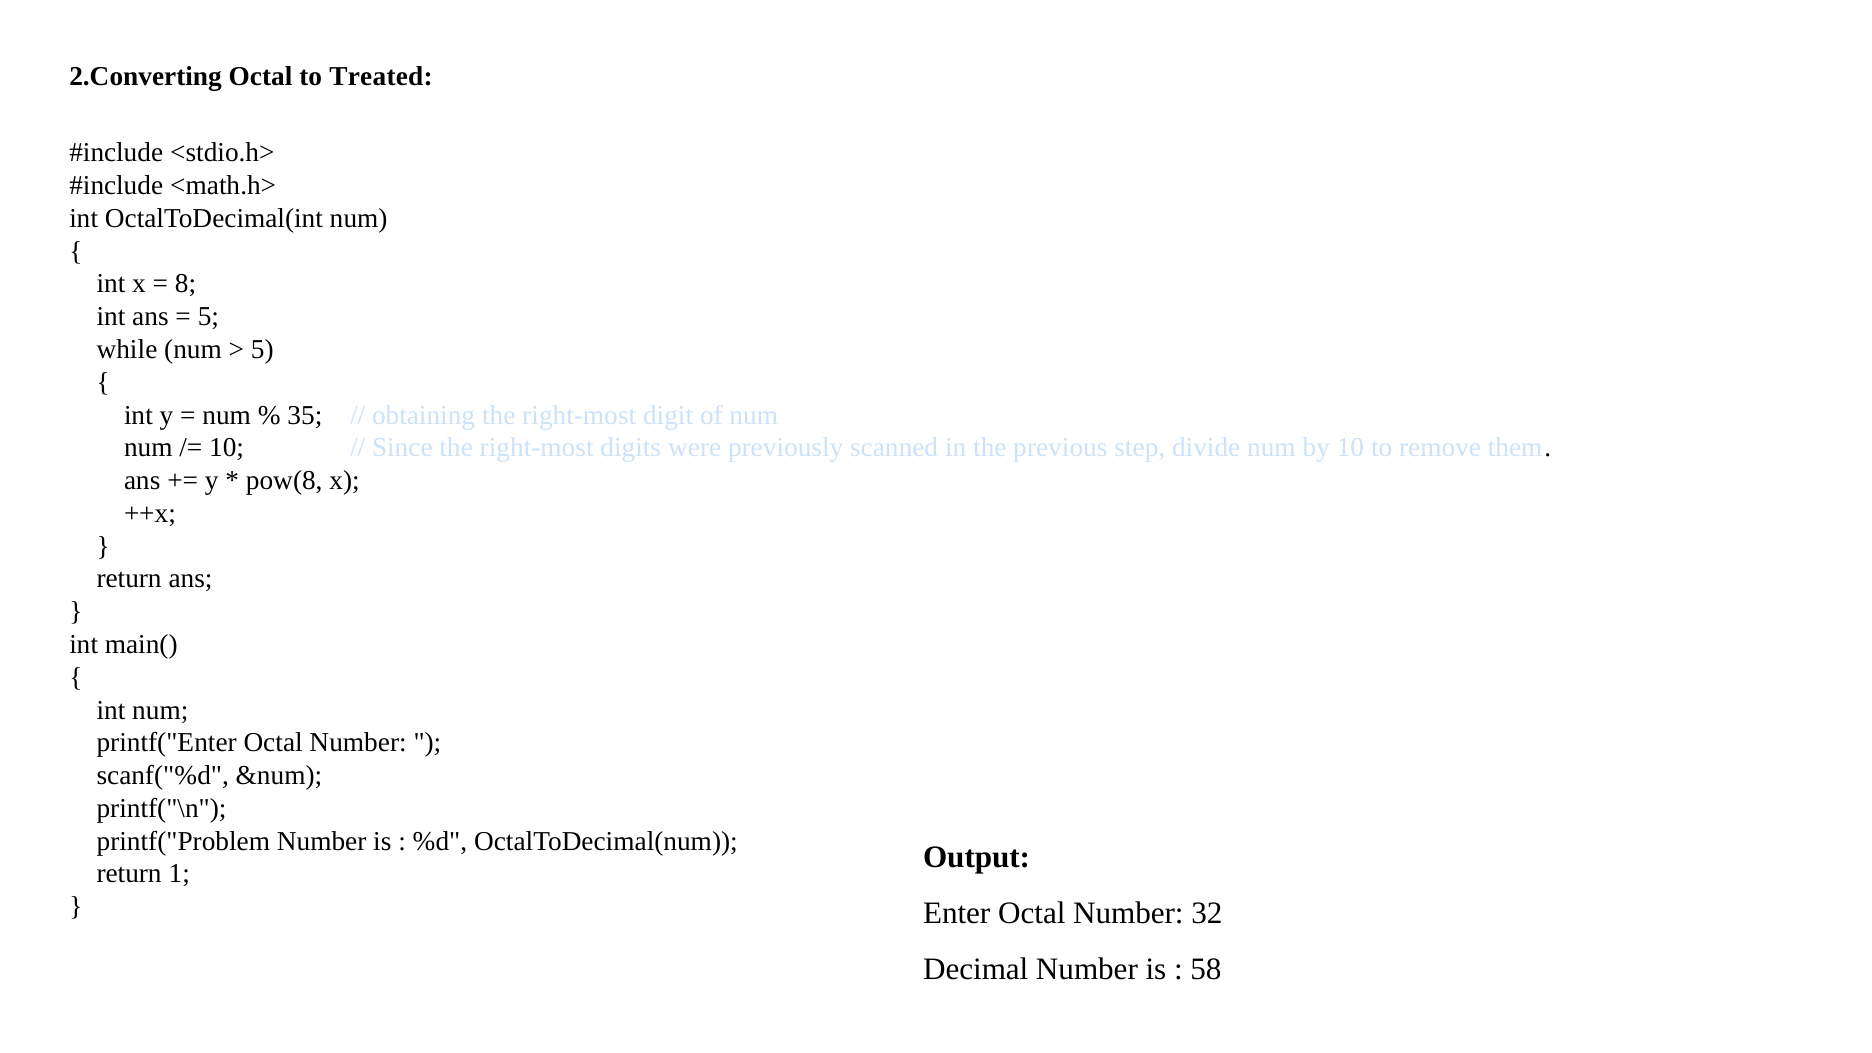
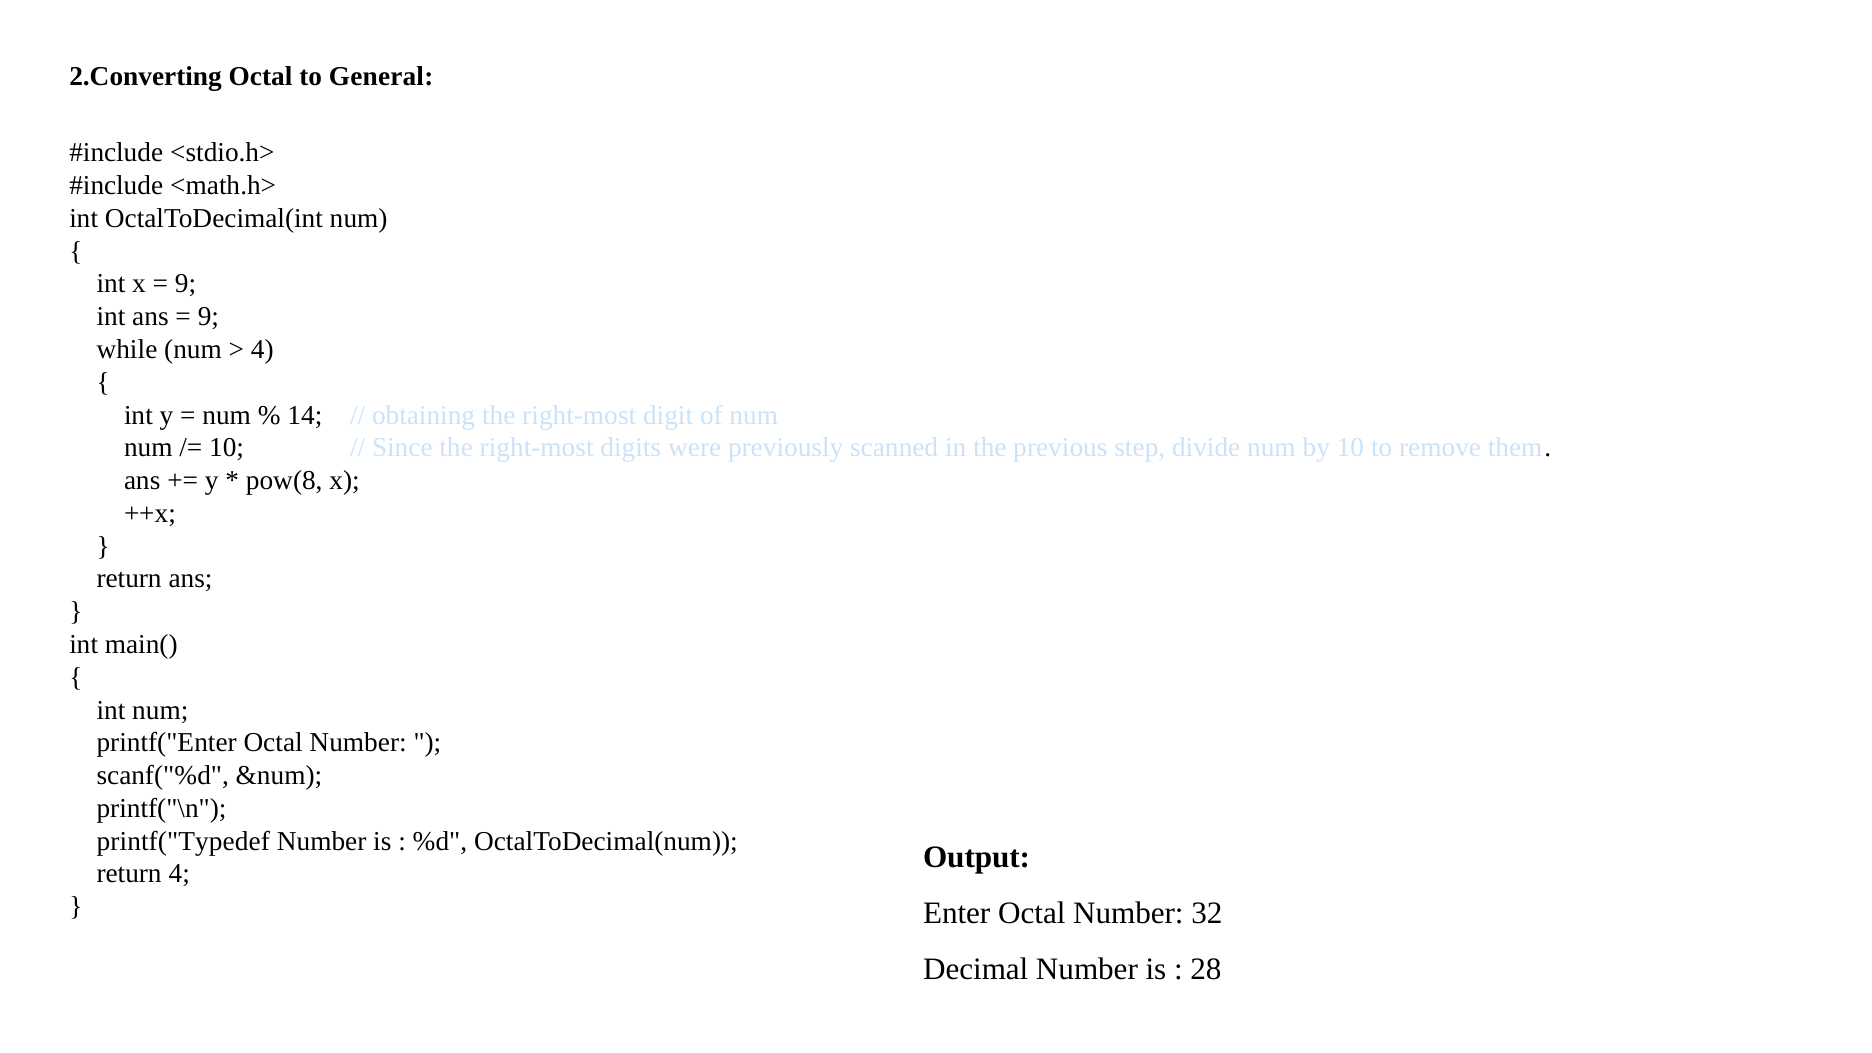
Treated: Treated -> General (381, 76)
8: 8 -> 9 (186, 284)
5: 5 -> 9 (208, 317)
5: 5 -> 4 (262, 350)
35: 35 -> 14 (305, 415)
printf("Problem: printf("Problem -> printf("Typedef (183, 841)
return 1: 1 -> 4 (179, 874)
58: 58 -> 28 (1206, 970)
